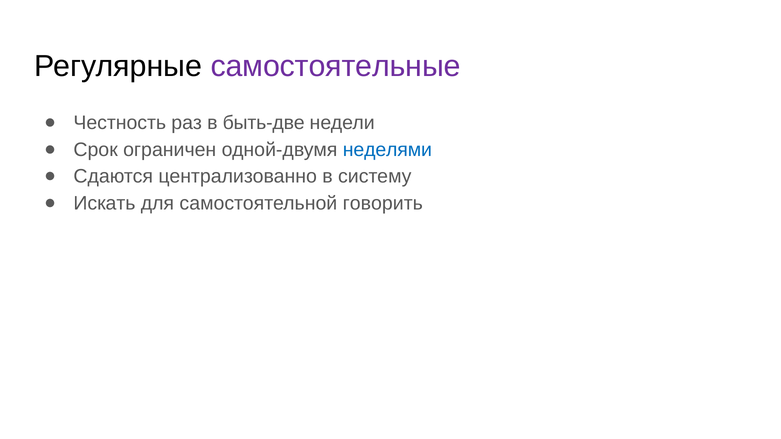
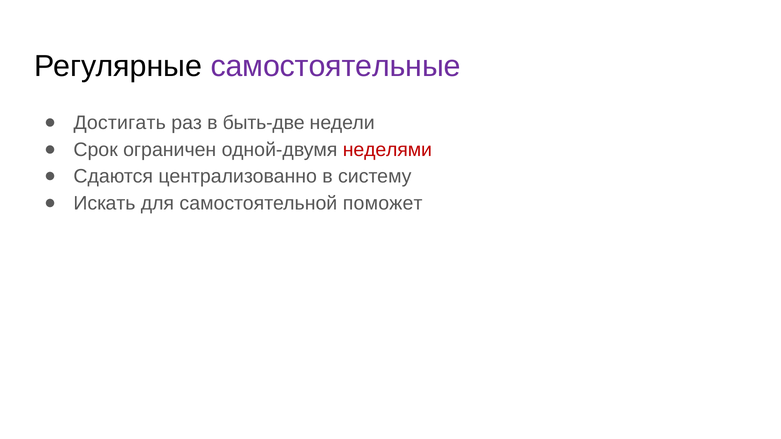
Честность: Честность -> Достигать (120, 123)
неделями colour: blue -> red (387, 150)
говорить: говорить -> поможет (383, 204)
